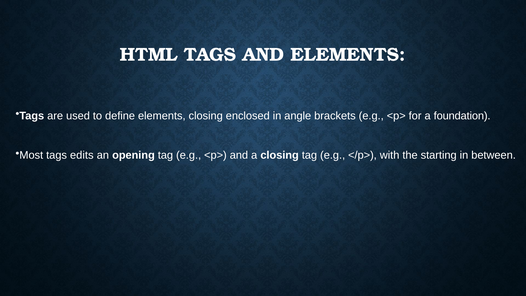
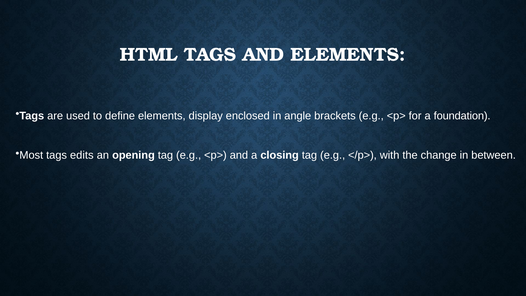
elements closing: closing -> display (206, 116)
starting: starting -> change (439, 155)
